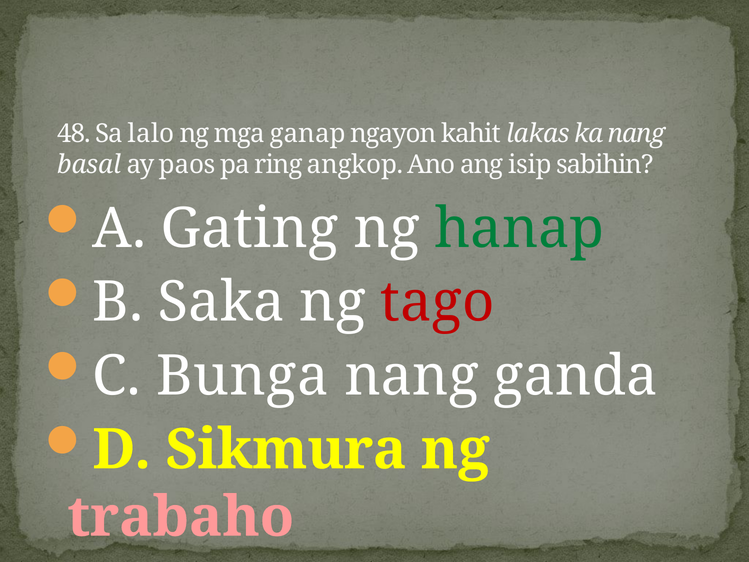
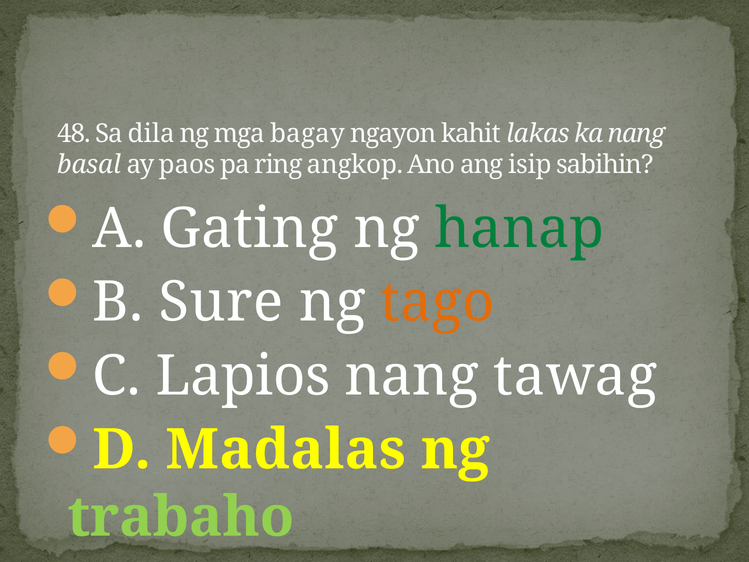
lalo: lalo -> dila (151, 133)
ganap: ganap -> bagay (308, 133)
Saka: Saka -> Sure (221, 302)
tago colour: red -> orange (437, 302)
Bunga: Bunga -> Lapios (243, 376)
ganda: ganda -> tawag (575, 376)
Sikmura: Sikmura -> Madalas (286, 450)
trabaho colour: pink -> light green (181, 517)
